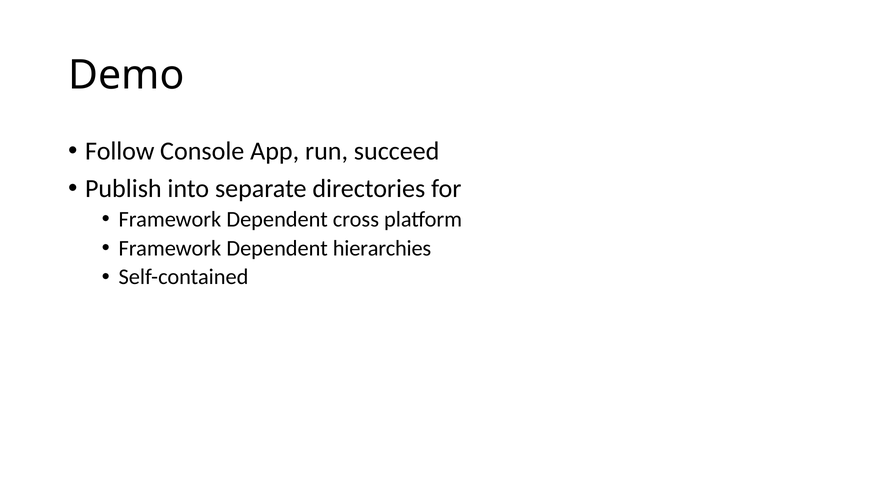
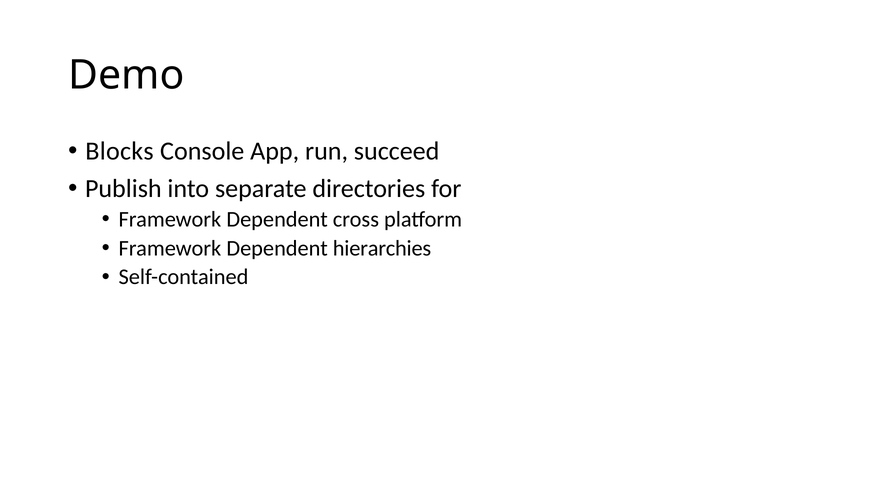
Follow: Follow -> Blocks (120, 151)
